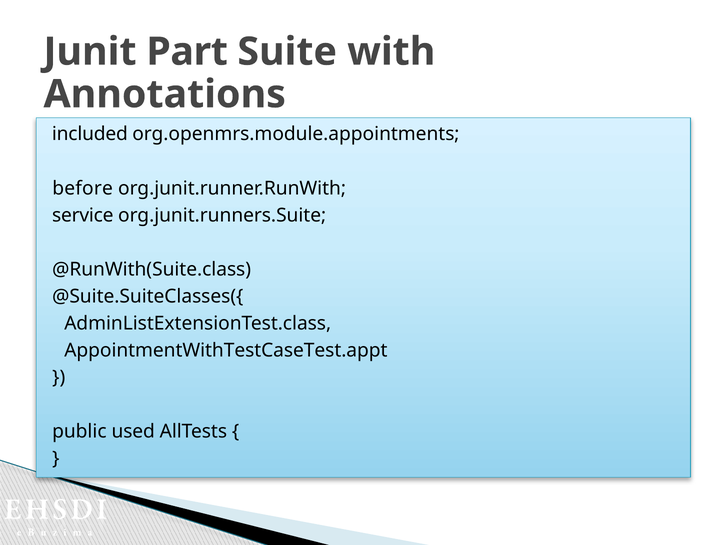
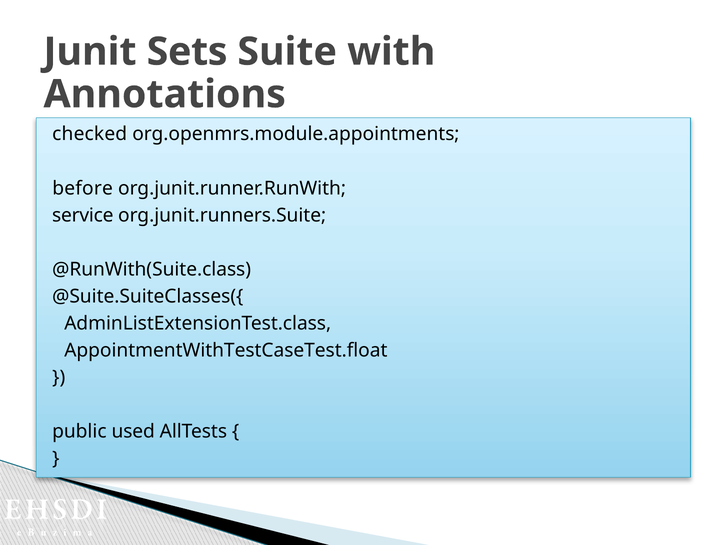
Part: Part -> Sets (187, 52)
included: included -> checked (90, 134)
AppointmentWithTestCaseTest.appt: AppointmentWithTestCaseTest.appt -> AppointmentWithTestCaseTest.float (226, 351)
